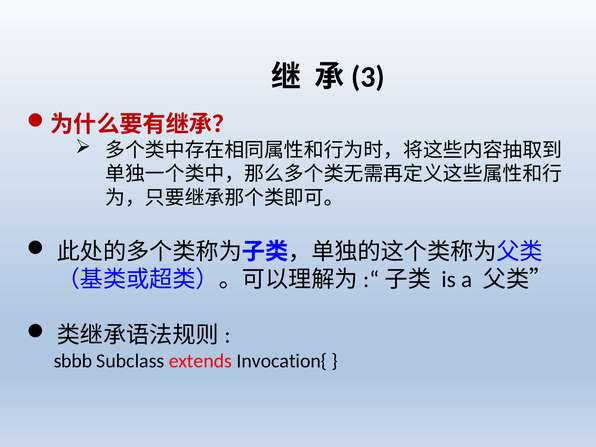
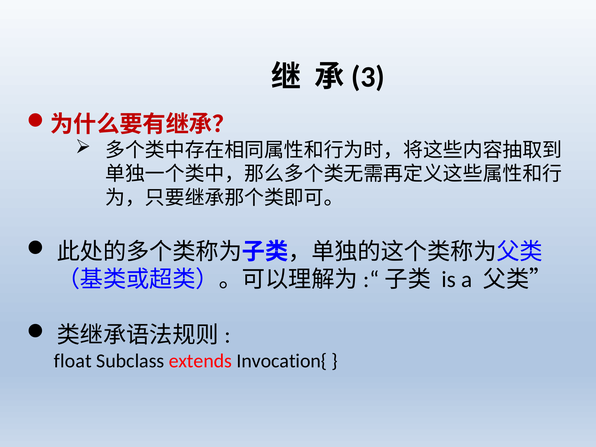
sbbb: sbbb -> float (73, 361)
